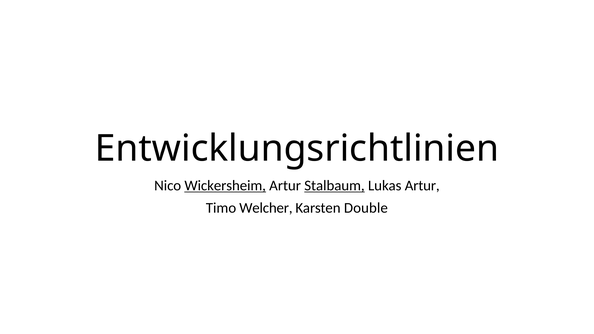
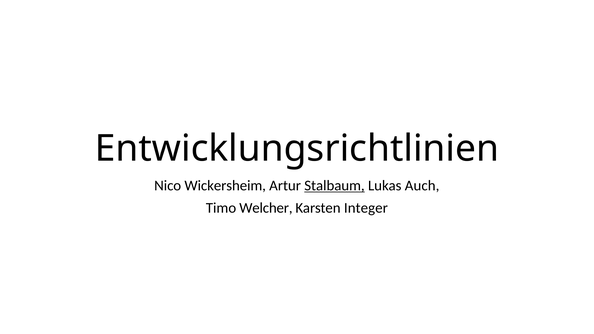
Wickersheim underline: present -> none (225, 186)
Lukas Artur: Artur -> Auch (422, 186)
Double: Double -> Integer (366, 208)
